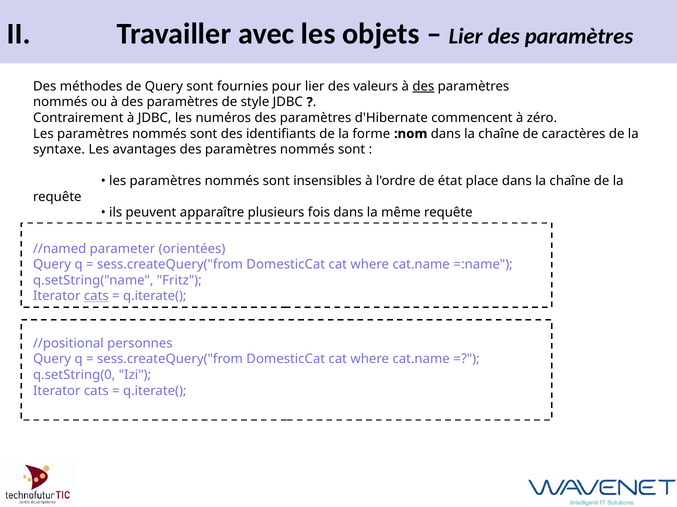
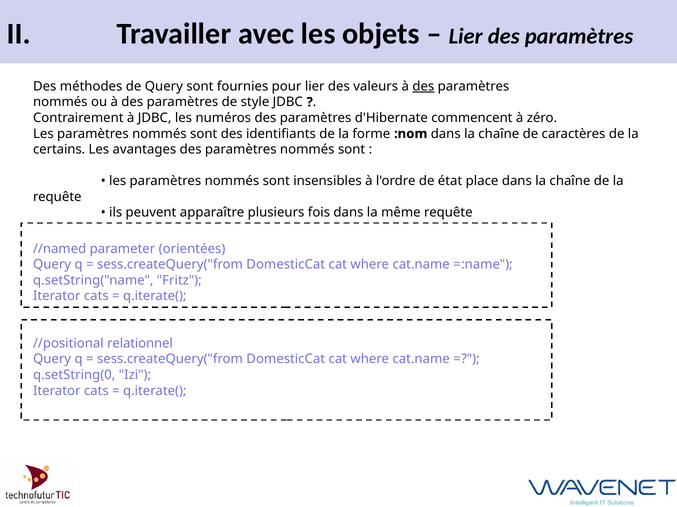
syntaxe: syntaxe -> certains (59, 150)
cats underline: present -> none (96, 296)
personnes: personnes -> relationnel (140, 344)
